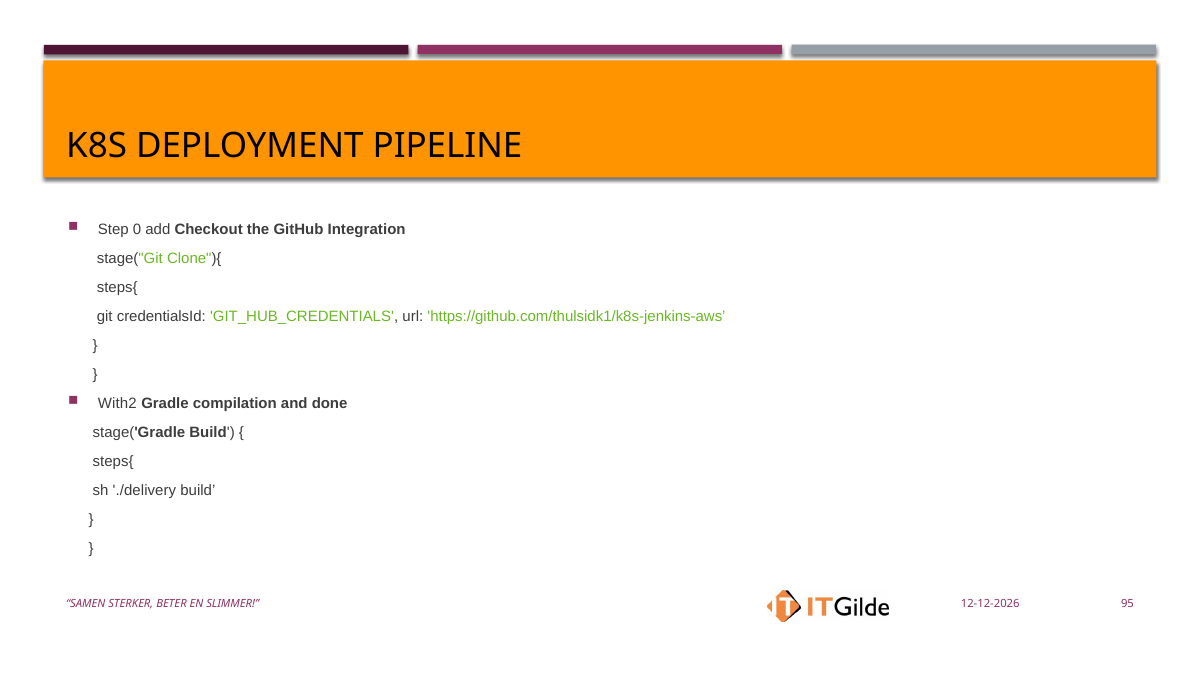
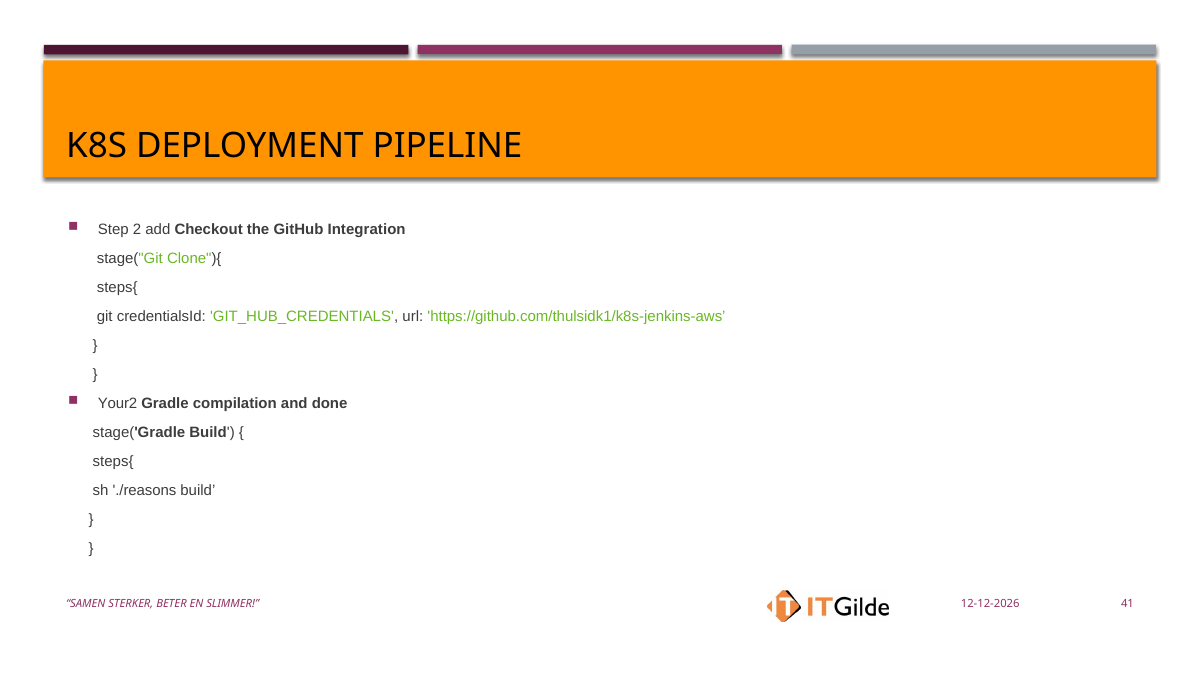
0: 0 -> 2 (137, 229)
With2: With2 -> Your2 (118, 403)
./delivery: ./delivery -> ./reasons (145, 490)
95: 95 -> 41 (1127, 604)
